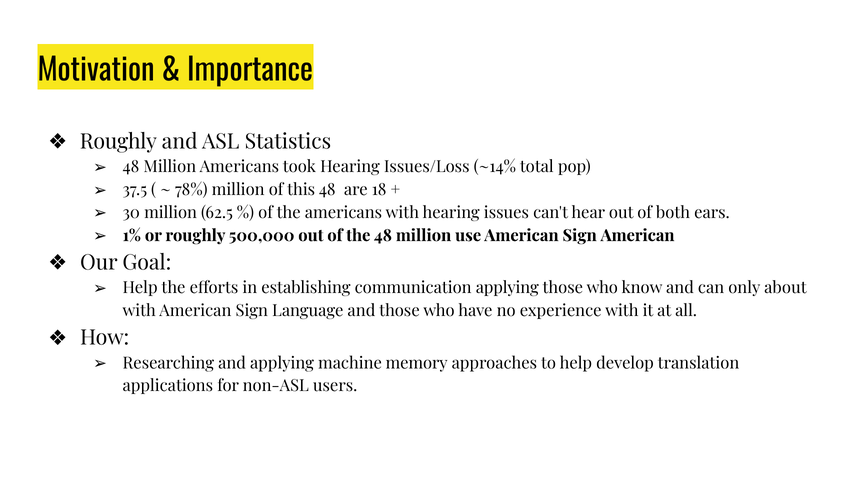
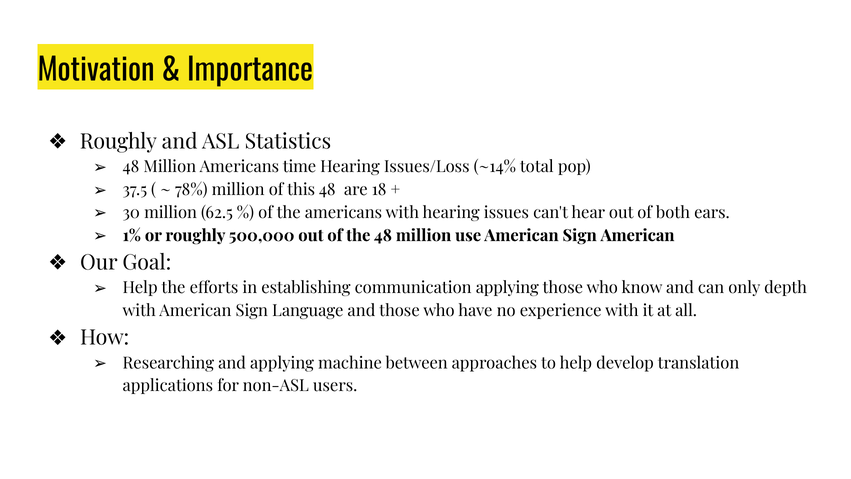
took: took -> time (299, 167)
about: about -> depth (786, 288)
memory: memory -> between (417, 363)
